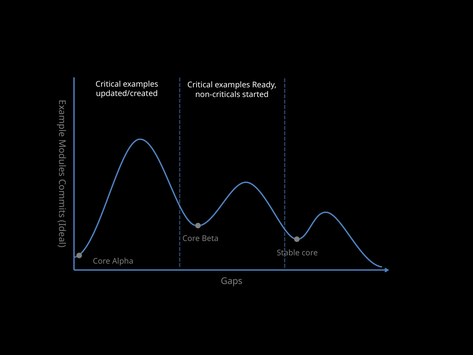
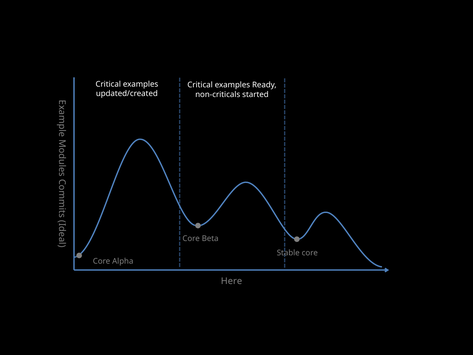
Gaps: Gaps -> Here (232, 281)
